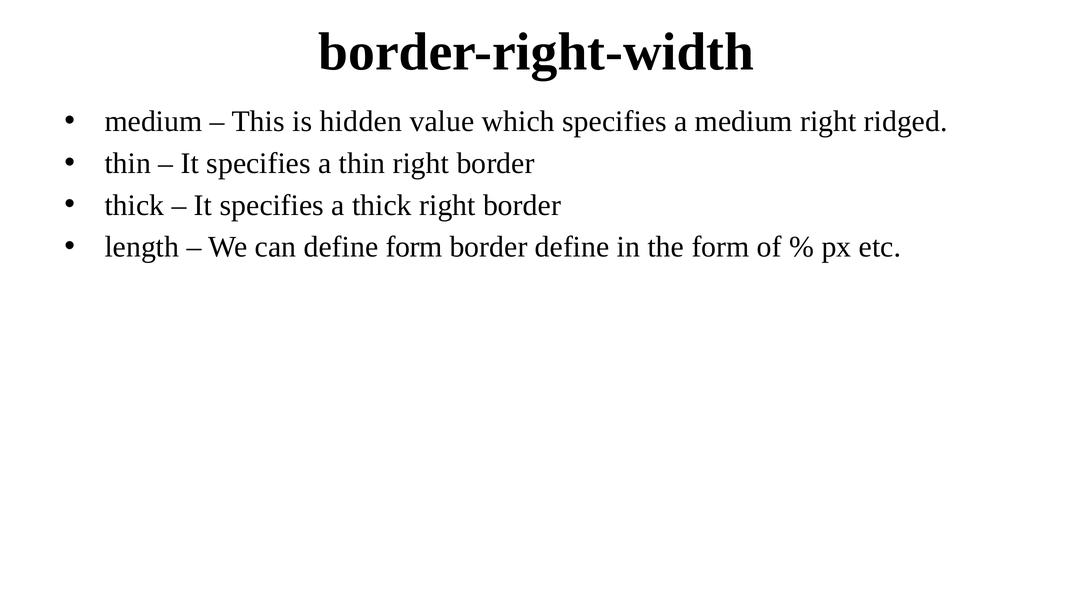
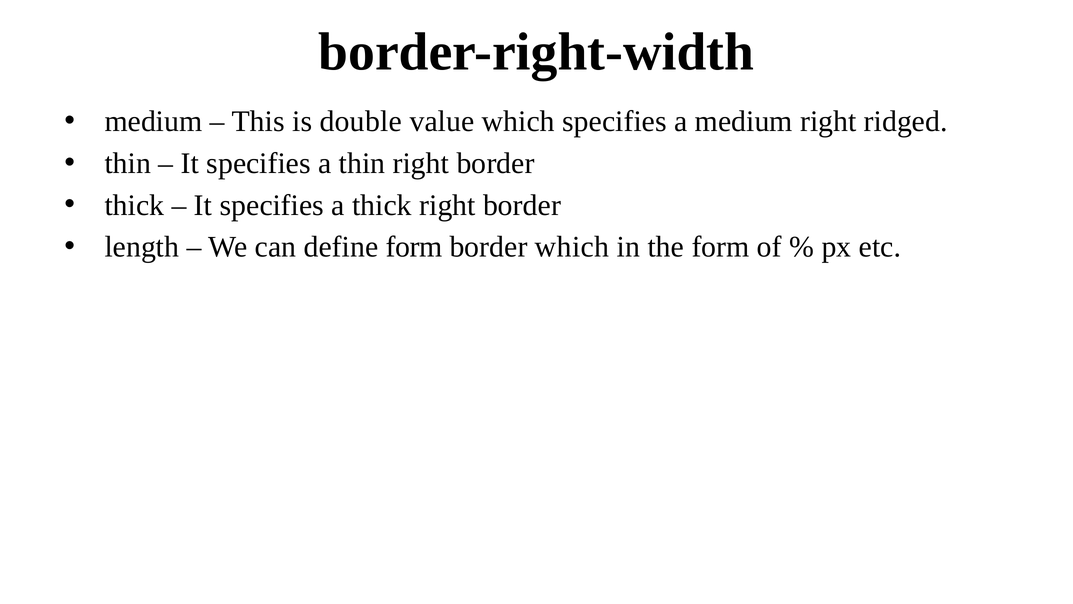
hidden: hidden -> double (361, 121)
border define: define -> which (572, 247)
